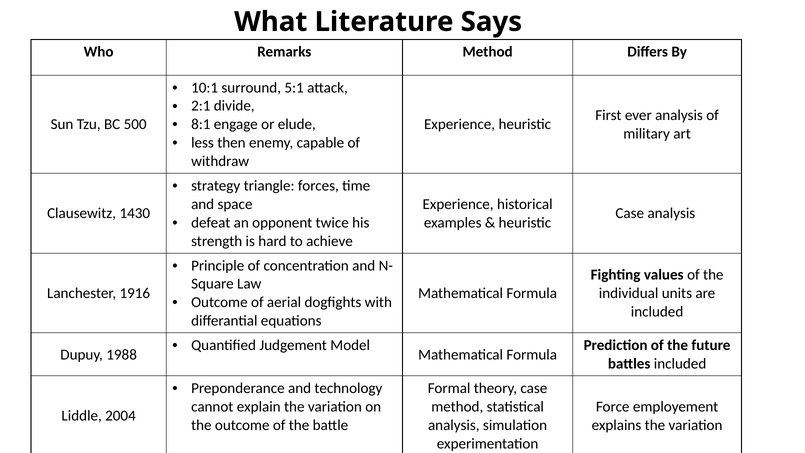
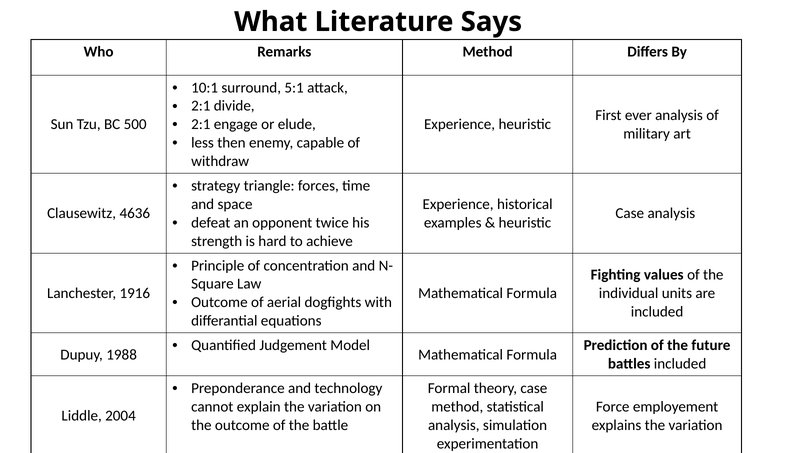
8:1: 8:1 -> 2:1 (201, 124)
1430: 1430 -> 4636 (135, 213)
